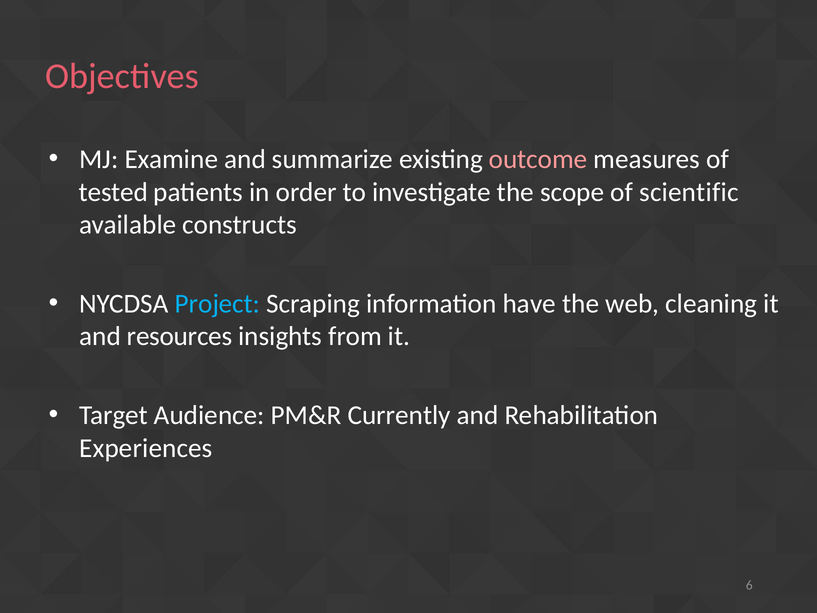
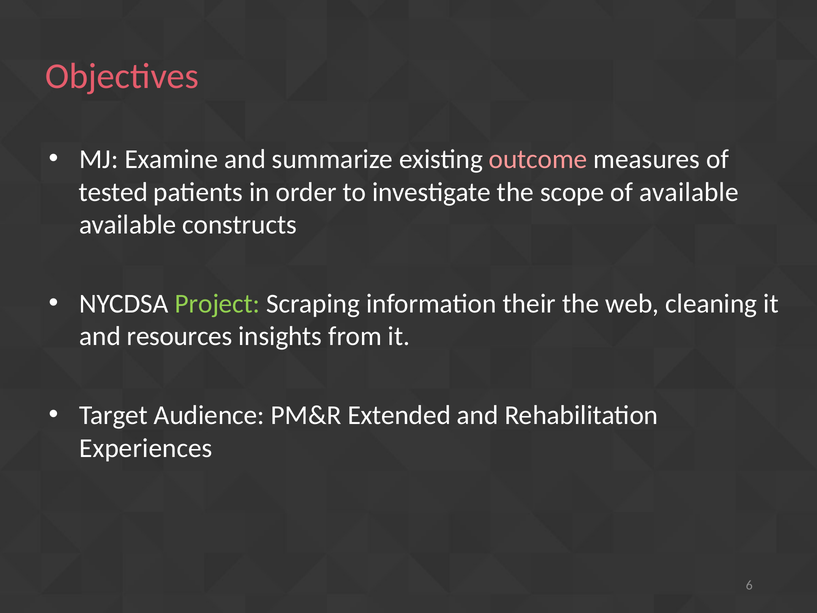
of scientific: scientific -> available (689, 192)
Project colour: light blue -> light green (217, 304)
have: have -> their (529, 304)
Currently: Currently -> Extended (399, 415)
